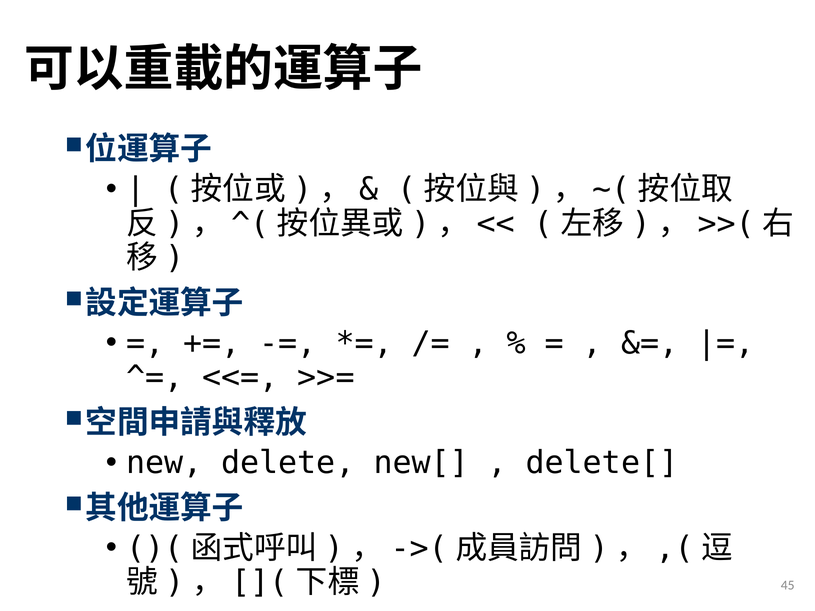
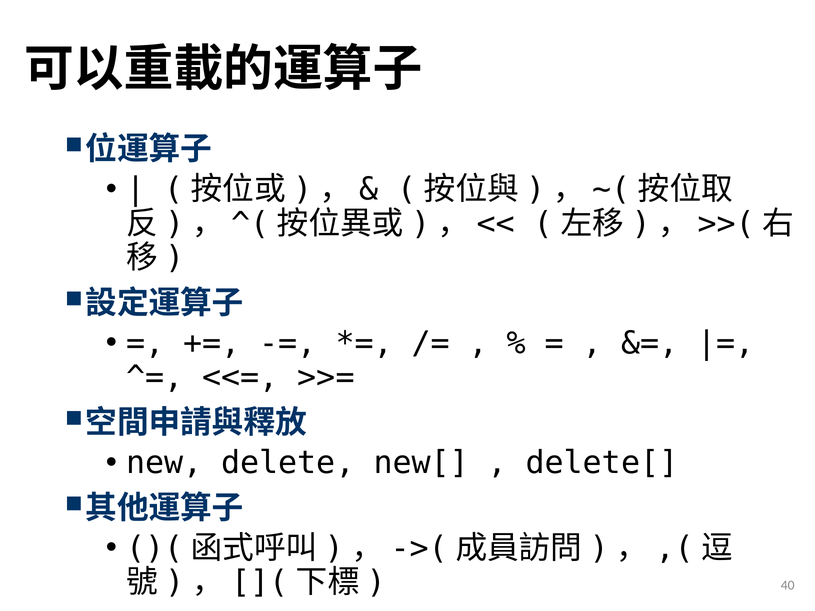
45: 45 -> 40 (788, 585)
